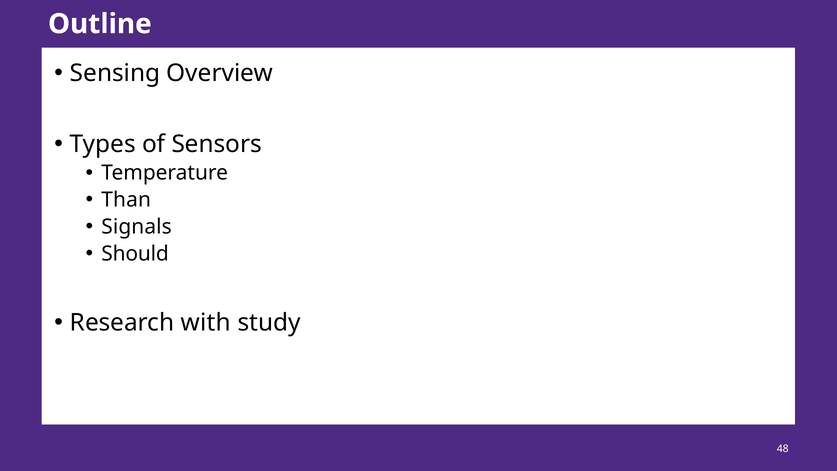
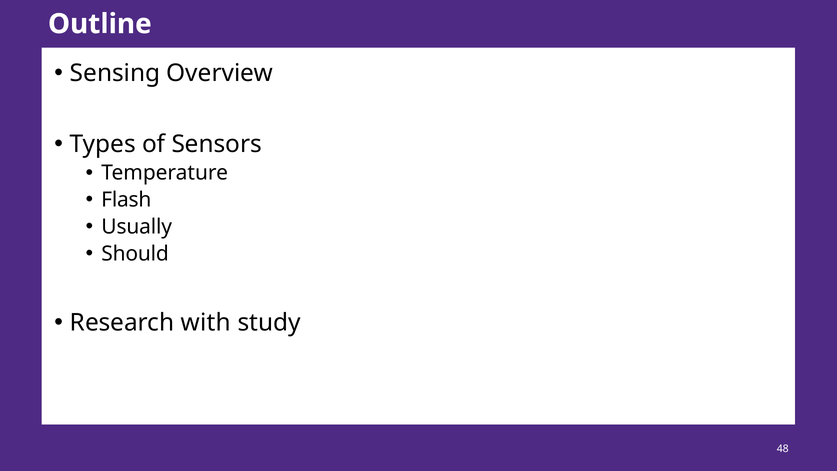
Than: Than -> Flash (126, 200)
Signals: Signals -> Usually (137, 227)
